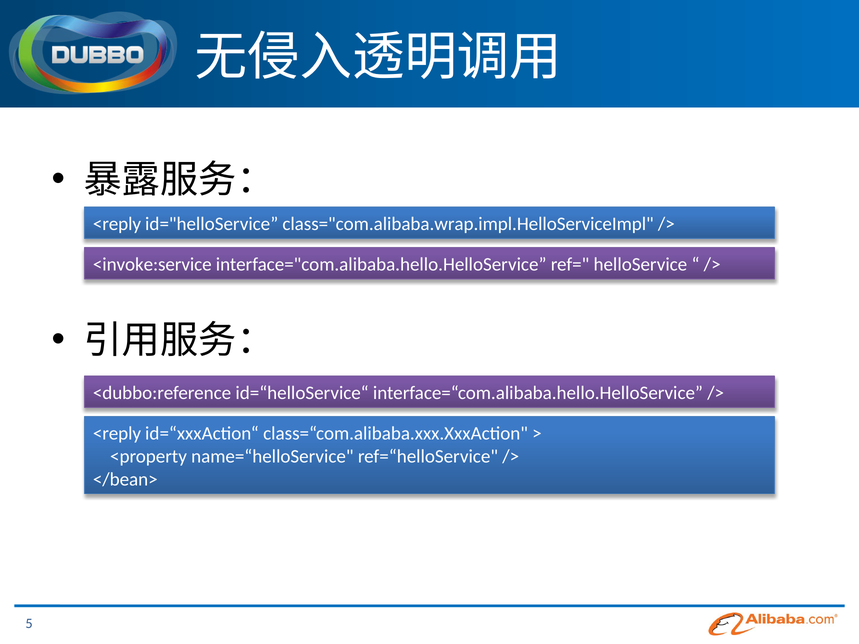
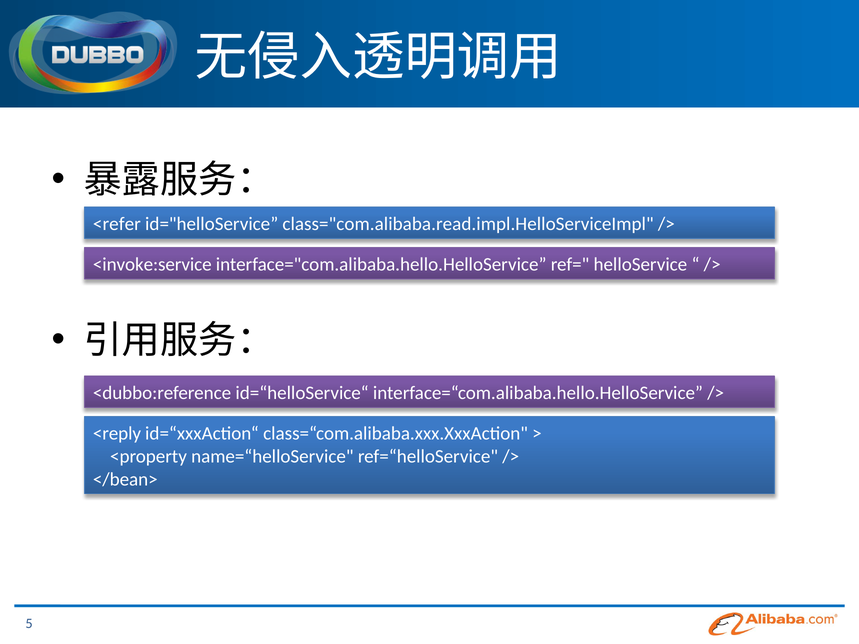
<reply: <reply -> <refer (117, 224)
class="com.alibaba.wrap.impl.HelloServiceImpl: class="com.alibaba.wrap.impl.HelloServiceImpl -> class="com.alibaba.read.impl.HelloServiceImpl (468, 224)
